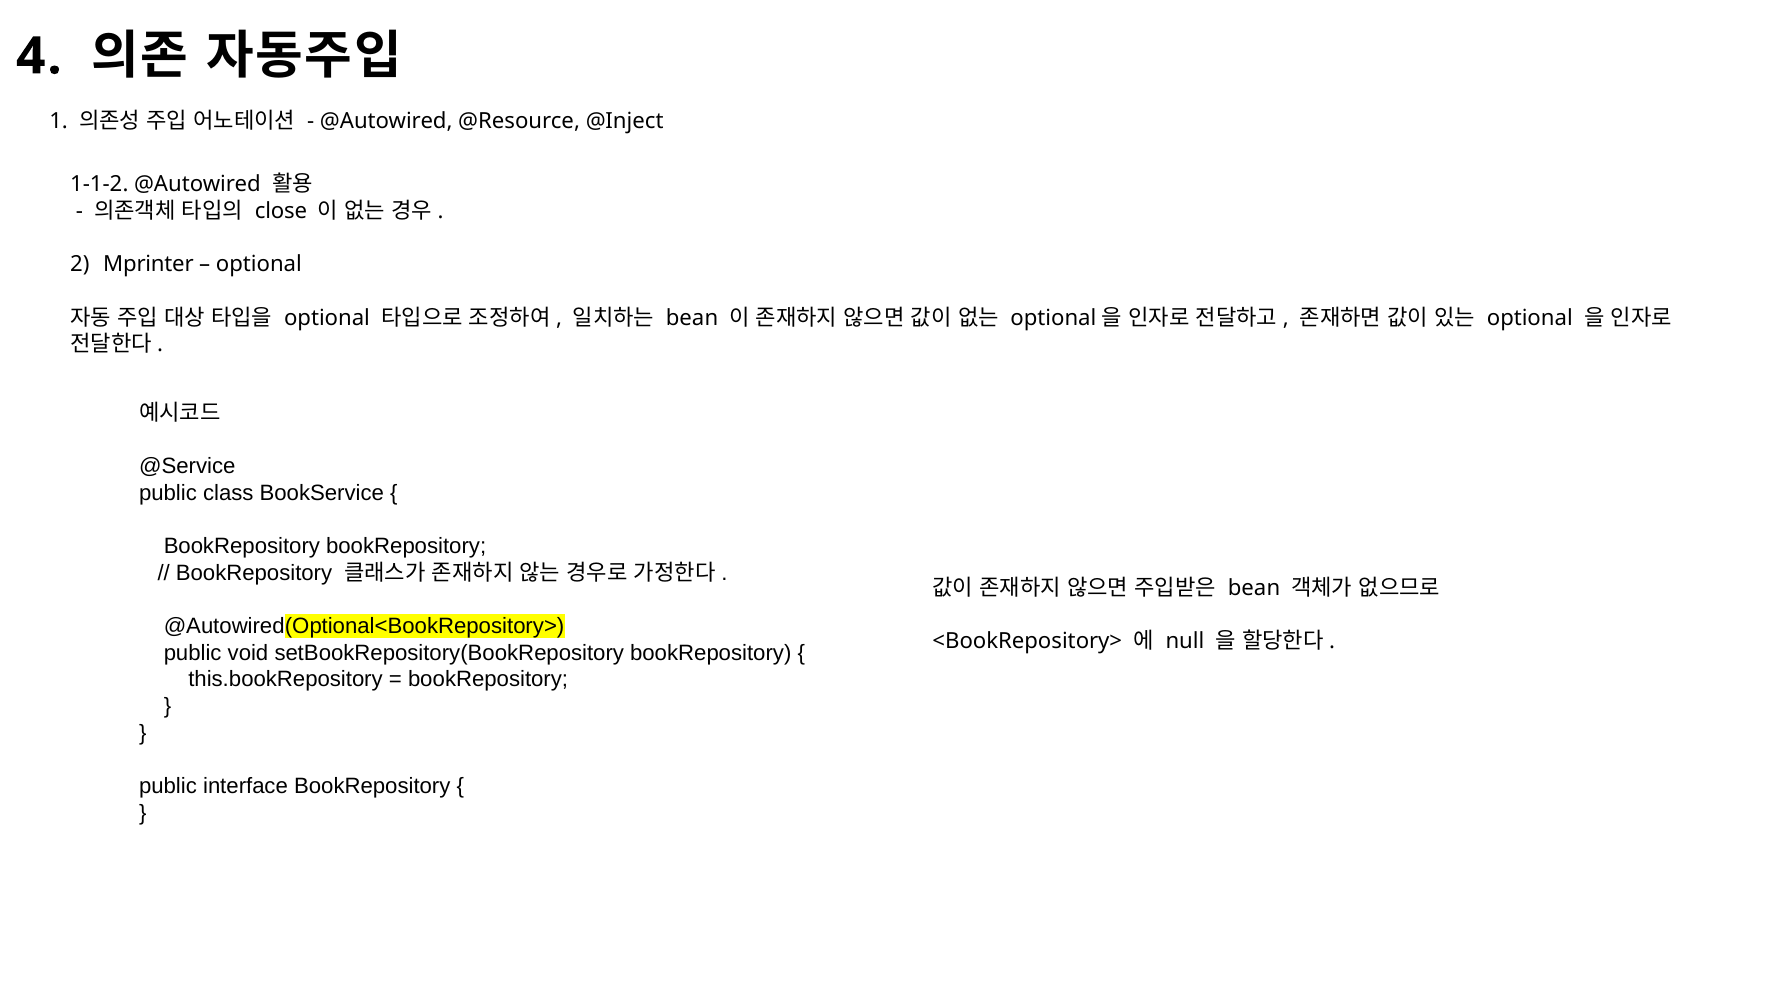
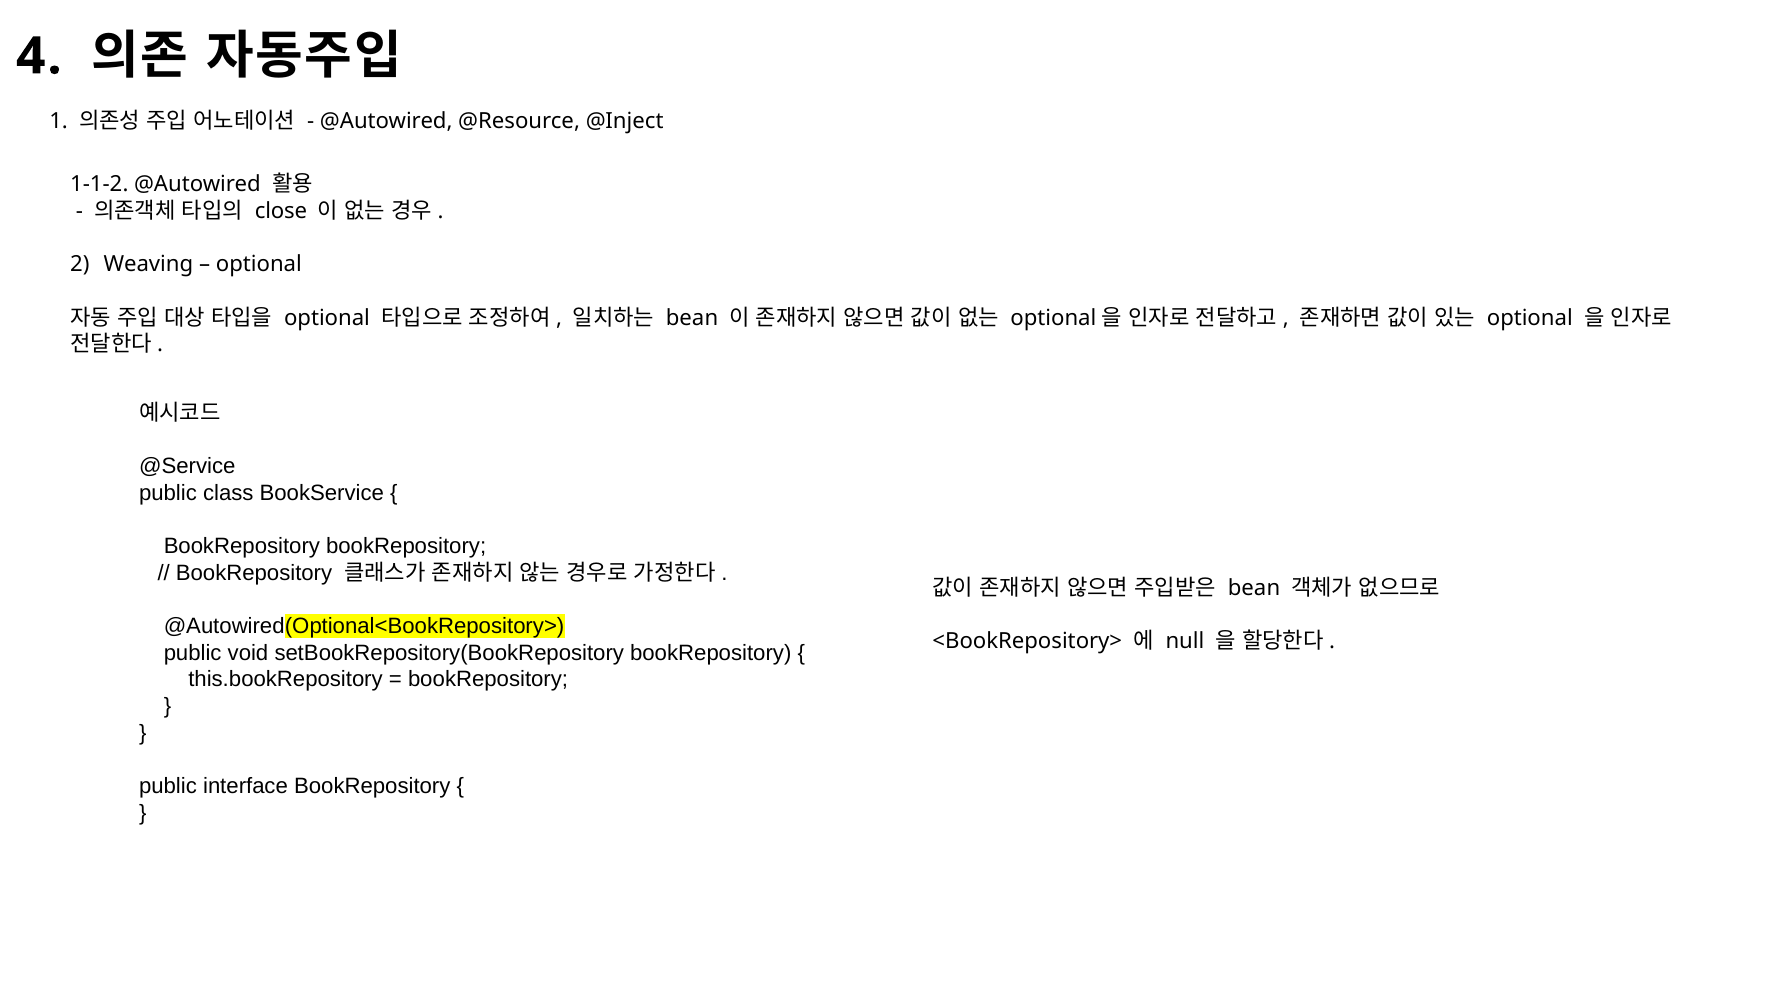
Mprinter: Mprinter -> Weaving (148, 264)
